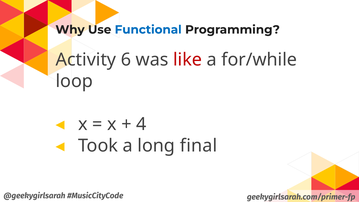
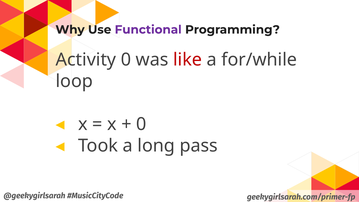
Functional colour: blue -> purple (148, 30)
Activity 6: 6 -> 0 (126, 60)
4: 4 -> 0 (141, 124)
final: final -> pass (199, 146)
